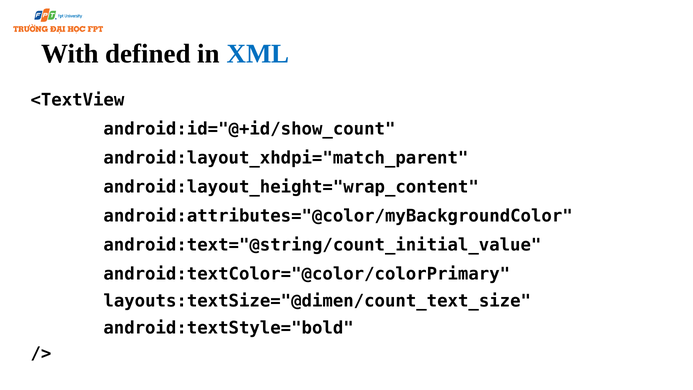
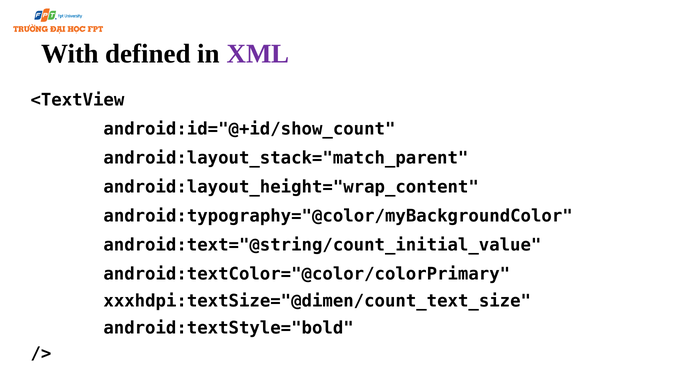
XML colour: blue -> purple (258, 54)
android:layout_xhdpi="match_parent: android:layout_xhdpi="match_parent -> android:layout_stack="match_parent (286, 158)
android:attributes="@color/myBackgroundColor: android:attributes="@color/myBackgroundColor -> android:typography="@color/myBackgroundColor (338, 216)
layouts:textSize="@dimen/count_text_size: layouts:textSize="@dimen/count_text_size -> xxxhdpi:textSize="@dimen/count_text_size (317, 301)
